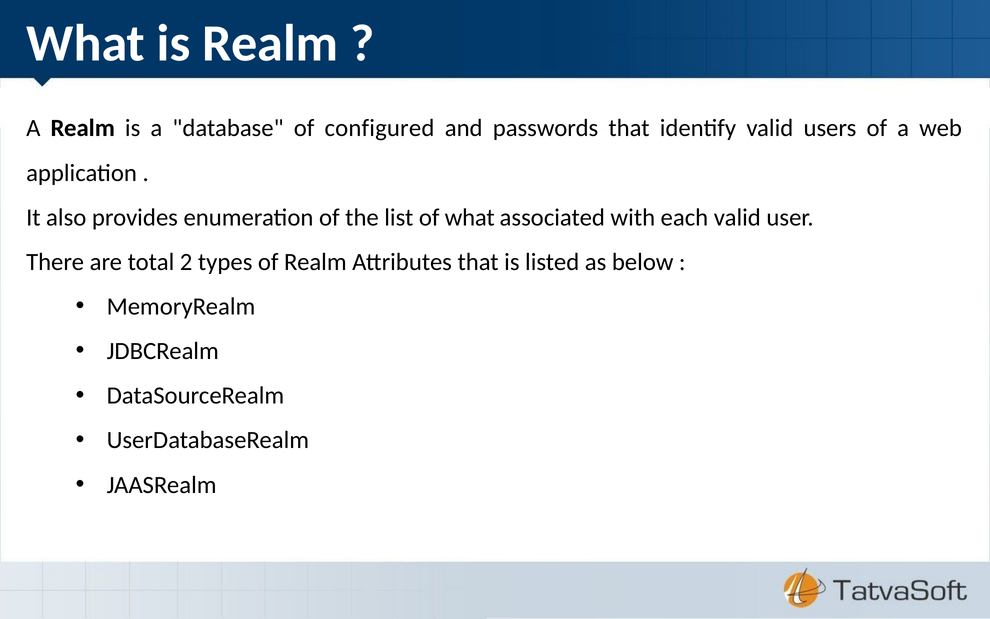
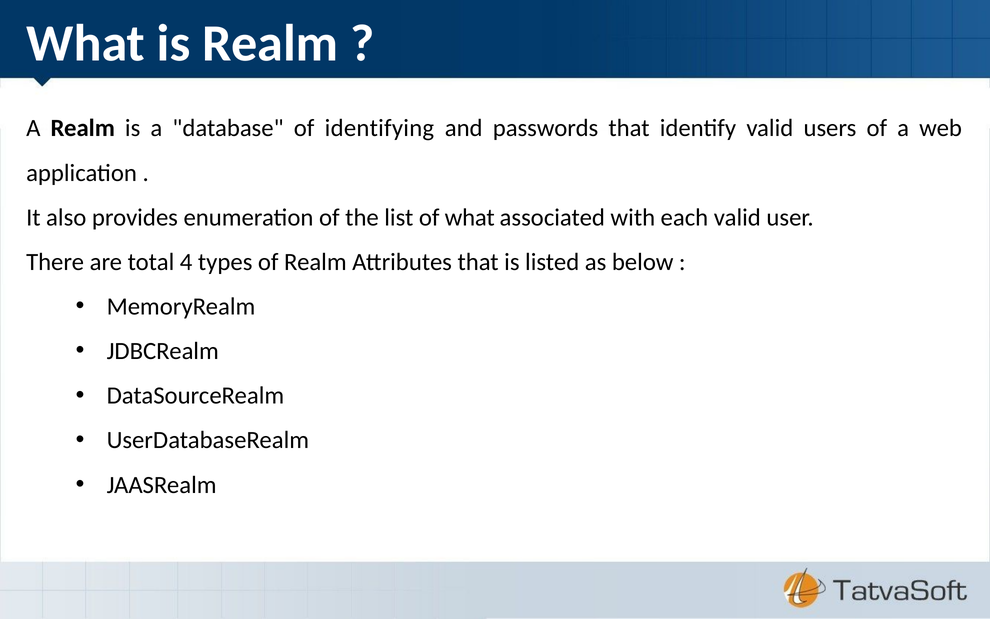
configured: configured -> identifying (379, 128)
2: 2 -> 4 (186, 262)
